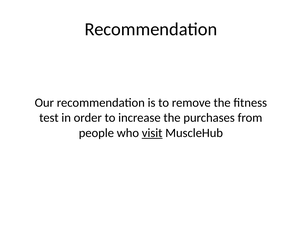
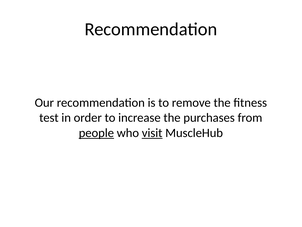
people underline: none -> present (96, 133)
